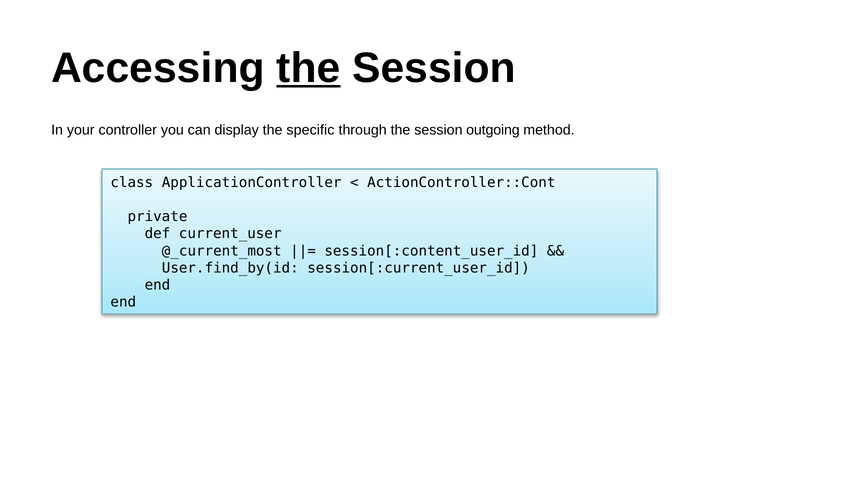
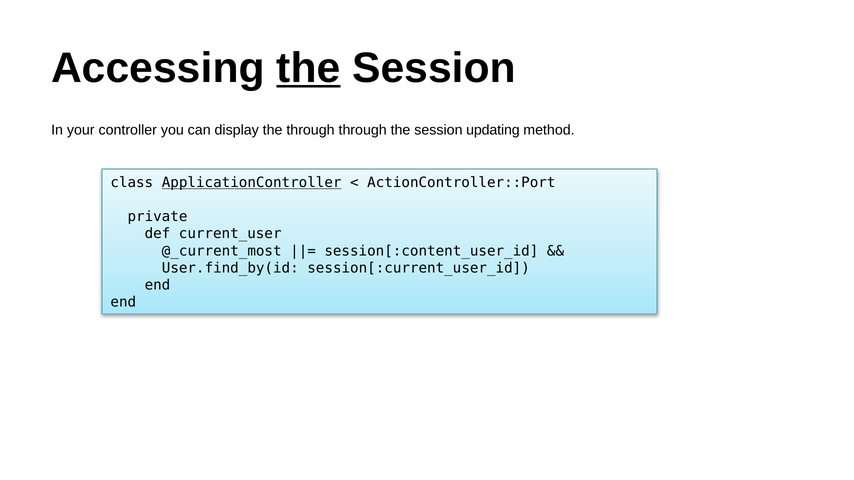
the specific: specific -> through (311, 130)
outgoing: outgoing -> updating (493, 130)
ApplicationController underline: none -> present (252, 183)
ActionController::Cont: ActionController::Cont -> ActionController::Port (461, 183)
